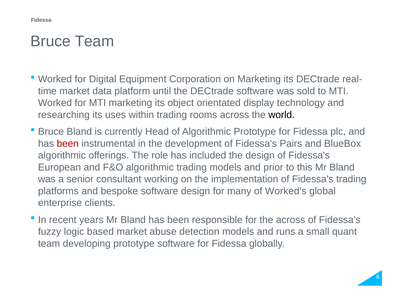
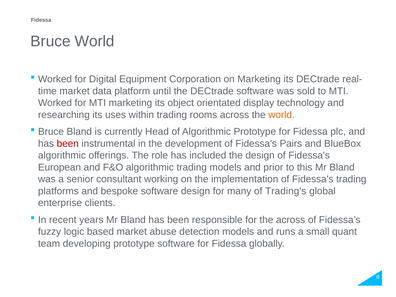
Bruce Team: Team -> World (95, 41)
world colour: black -> orange (282, 115)
Worked's: Worked's -> Trading's (286, 191)
